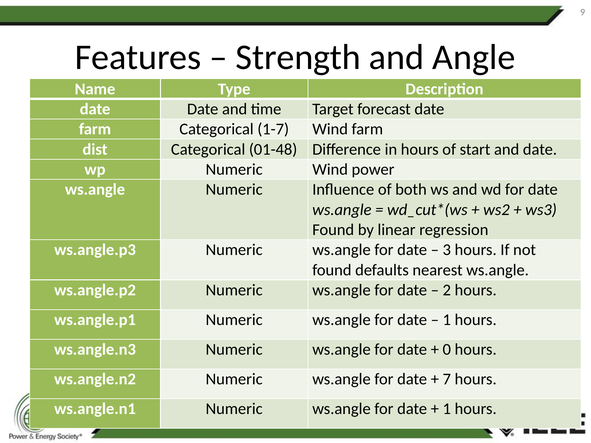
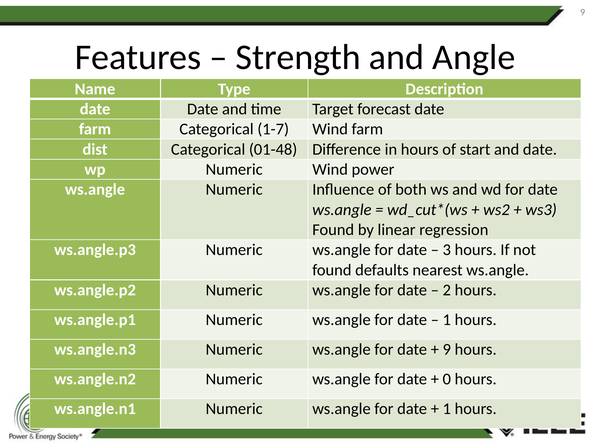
0: 0 -> 9 (447, 350)
7: 7 -> 0 (447, 379)
